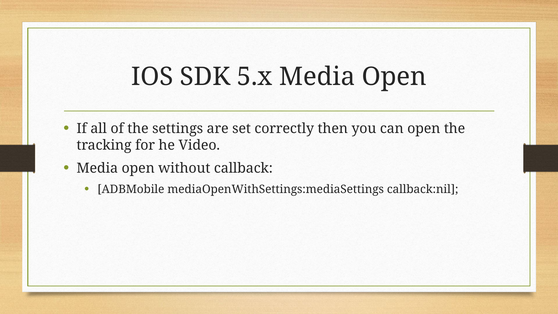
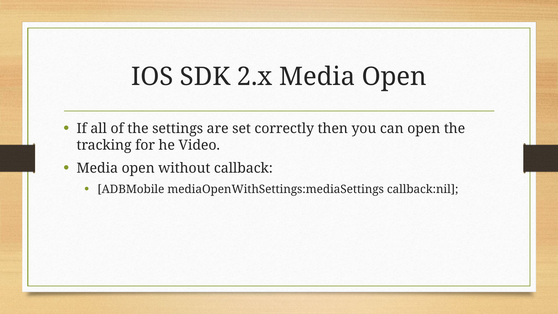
5.x: 5.x -> 2.x (255, 77)
